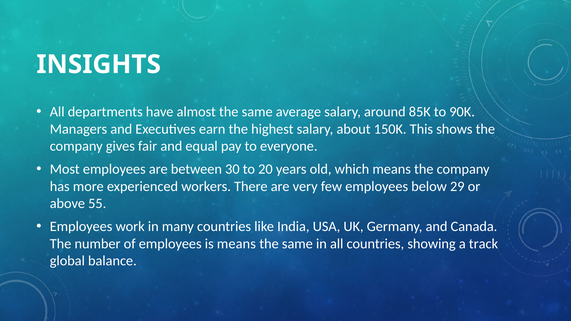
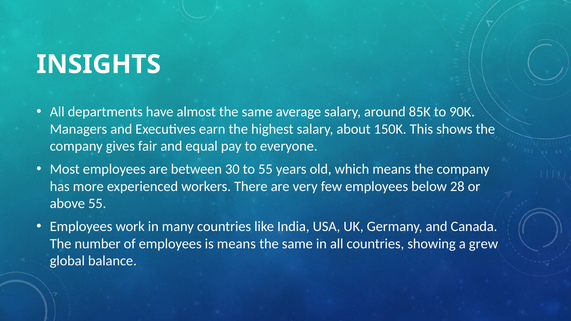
to 20: 20 -> 55 (265, 169)
29: 29 -> 28 (457, 186)
track: track -> grew (483, 244)
